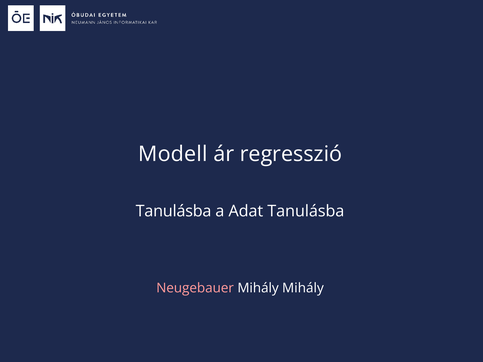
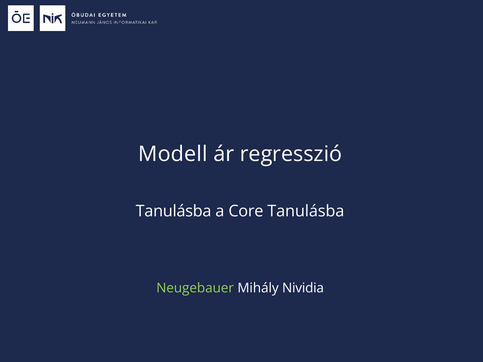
Adat: Adat -> Core (246, 211)
Neugebauer colour: pink -> light green (195, 288)
Mihály Mihály: Mihály -> Nividia (303, 288)
